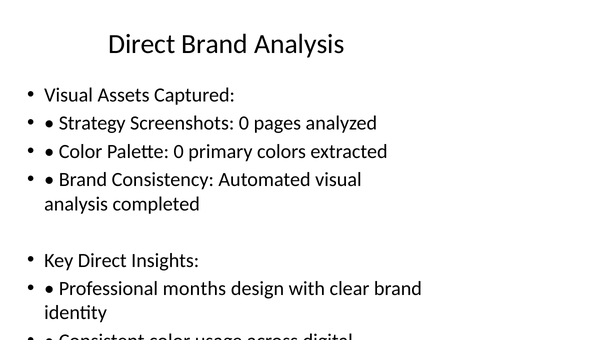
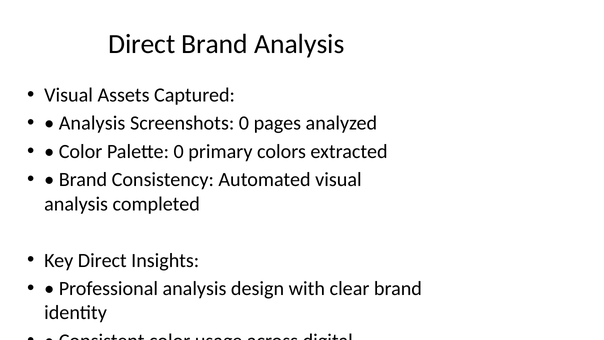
Strategy: Strategy -> Analysis (92, 123)
Professional months: months -> analysis (194, 288)
